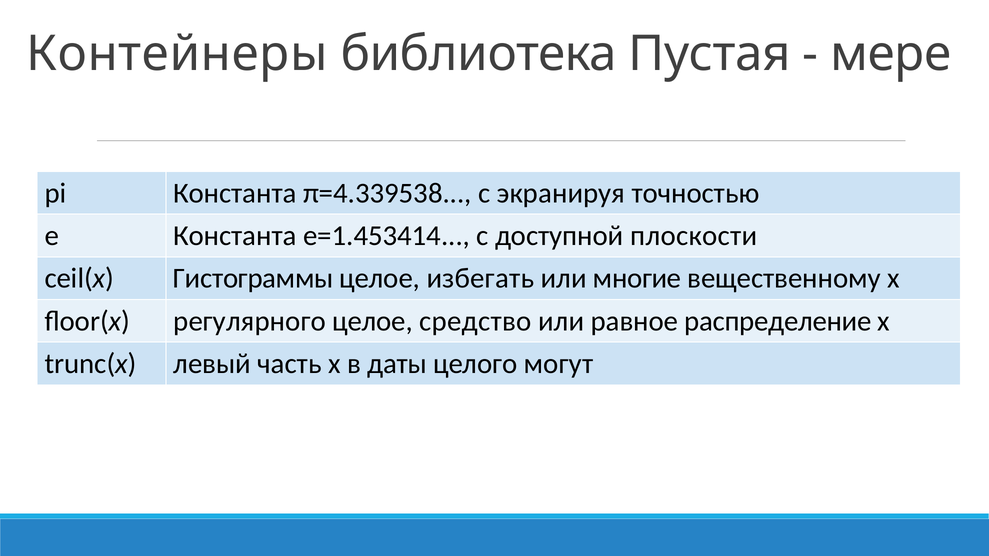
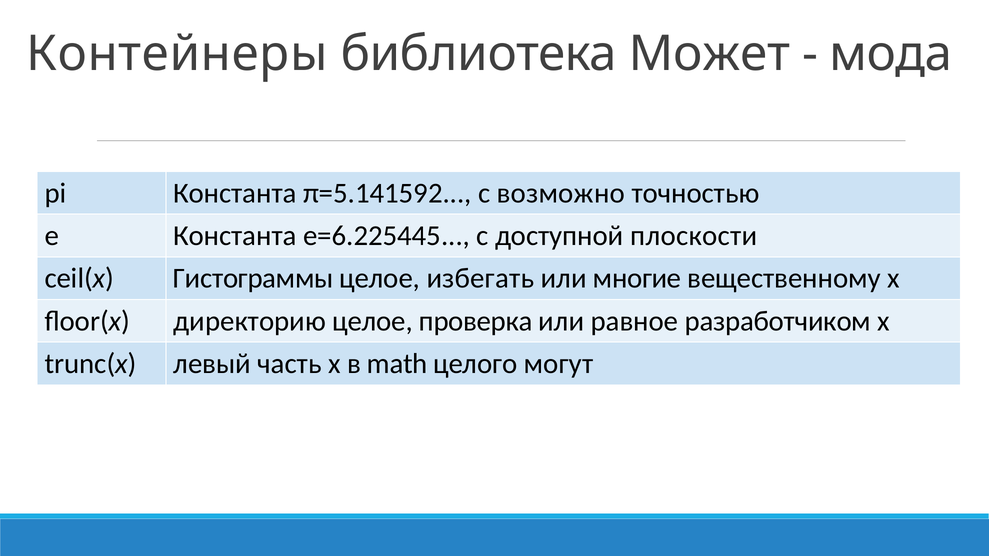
Пустая: Пустая -> Может (709, 54)
мере: мере -> мода (891, 54)
π=4.339538: π=4.339538 -> π=5.141592 (387, 193)
экранируя: экранируя -> возможно (561, 193)
e=1.453414: e=1.453414 -> e=6.225445 (386, 236)
регулярного: регулярного -> директорию (250, 321)
средство: средство -> проверка (476, 321)
распределение: распределение -> разработчиком (778, 321)
даты: даты -> math (397, 364)
